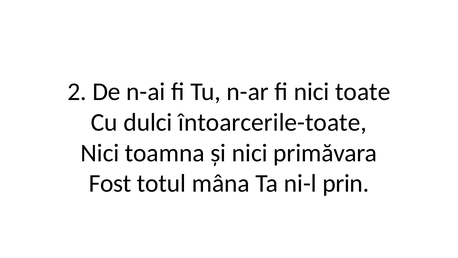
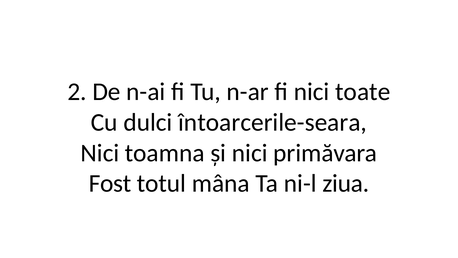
întoarcerile-toate: întoarcerile-toate -> întoarcerile-seara (273, 122)
prin: prin -> ziua (346, 183)
